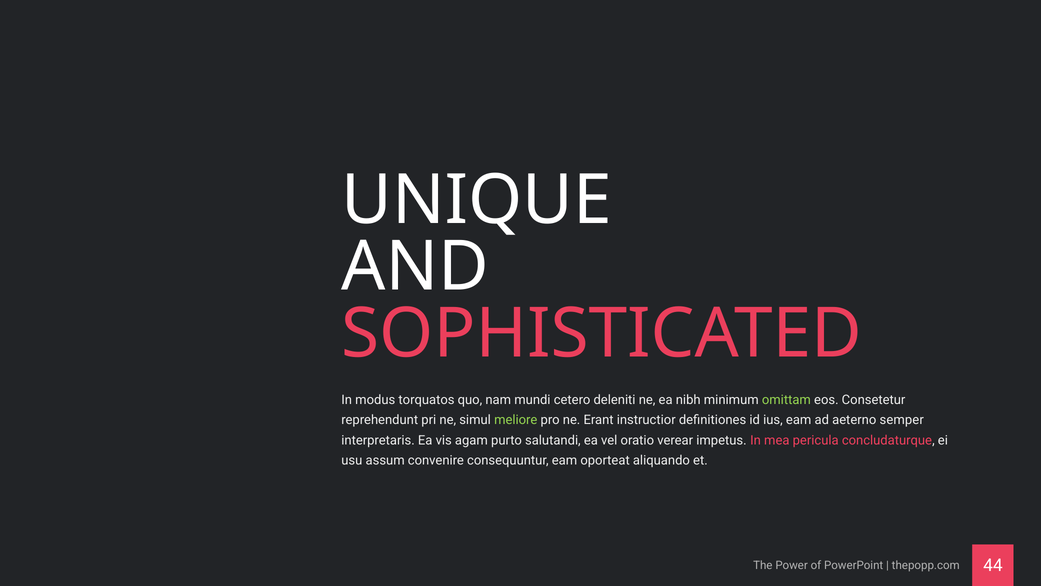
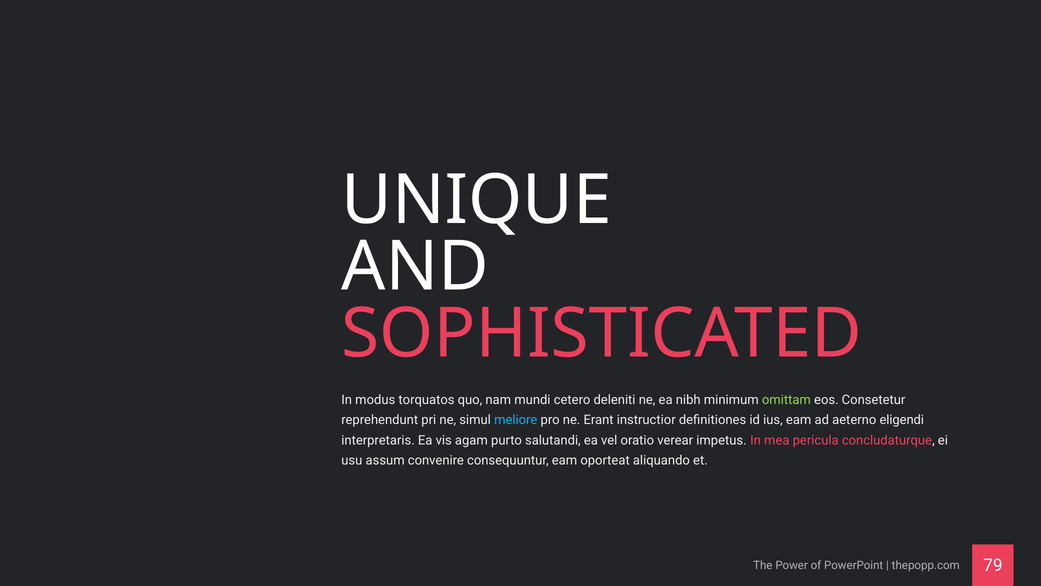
meliore colour: light green -> light blue (516, 420)
semper: semper -> eligendi (902, 420)
44: 44 -> 79 (993, 565)
